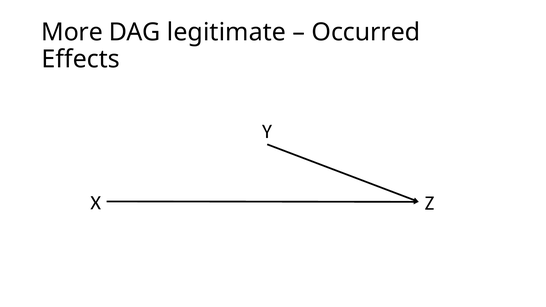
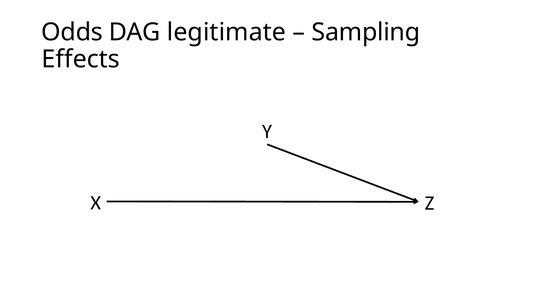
More: More -> Odds (72, 32)
Occurred: Occurred -> Sampling (366, 32)
